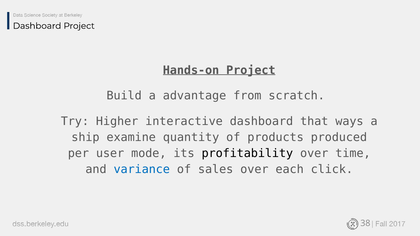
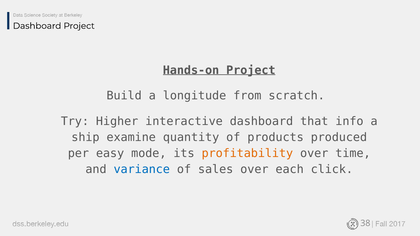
advantage: advantage -> longitude (195, 96)
ways: ways -> info (349, 121)
user: user -> easy (110, 154)
profitability colour: black -> orange (247, 154)
